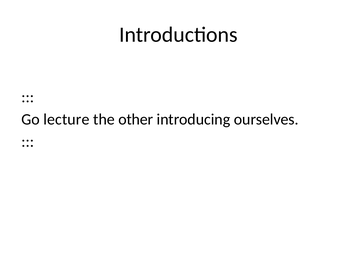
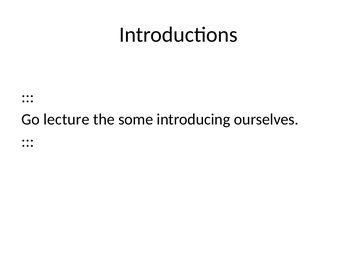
other: other -> some (136, 119)
